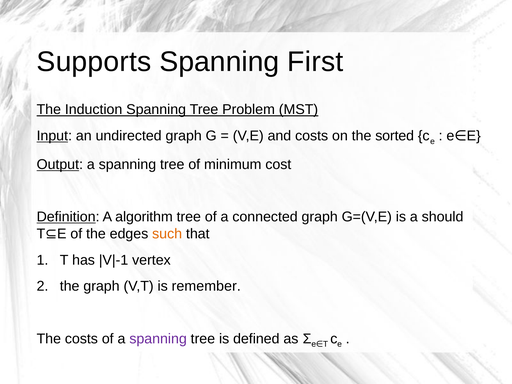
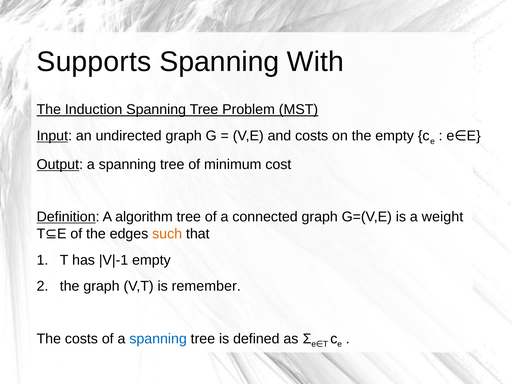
First: First -> With (315, 62)
the sorted: sorted -> empty (395, 136)
should: should -> weight (443, 217)
vertex: vertex -> empty (151, 260)
spanning colour: purple -> blue (158, 339)
